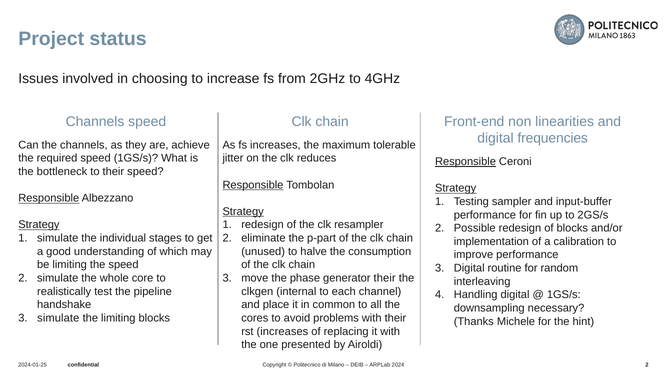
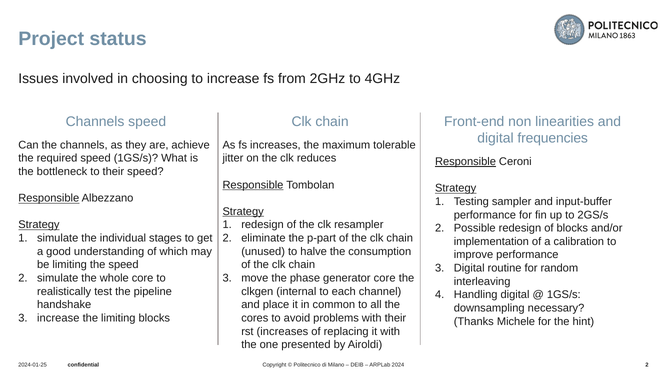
generator their: their -> core (385, 278)
simulate: simulate -> increase (58, 318)
